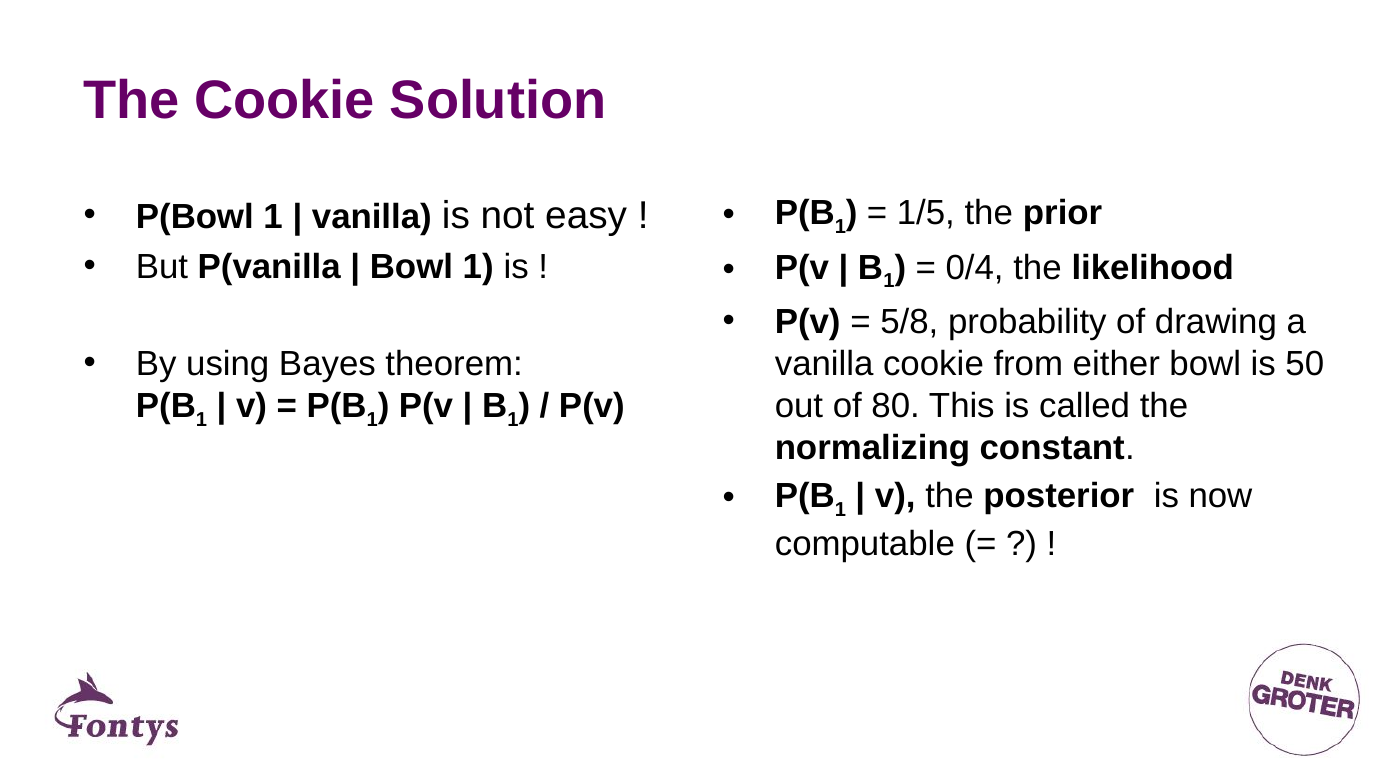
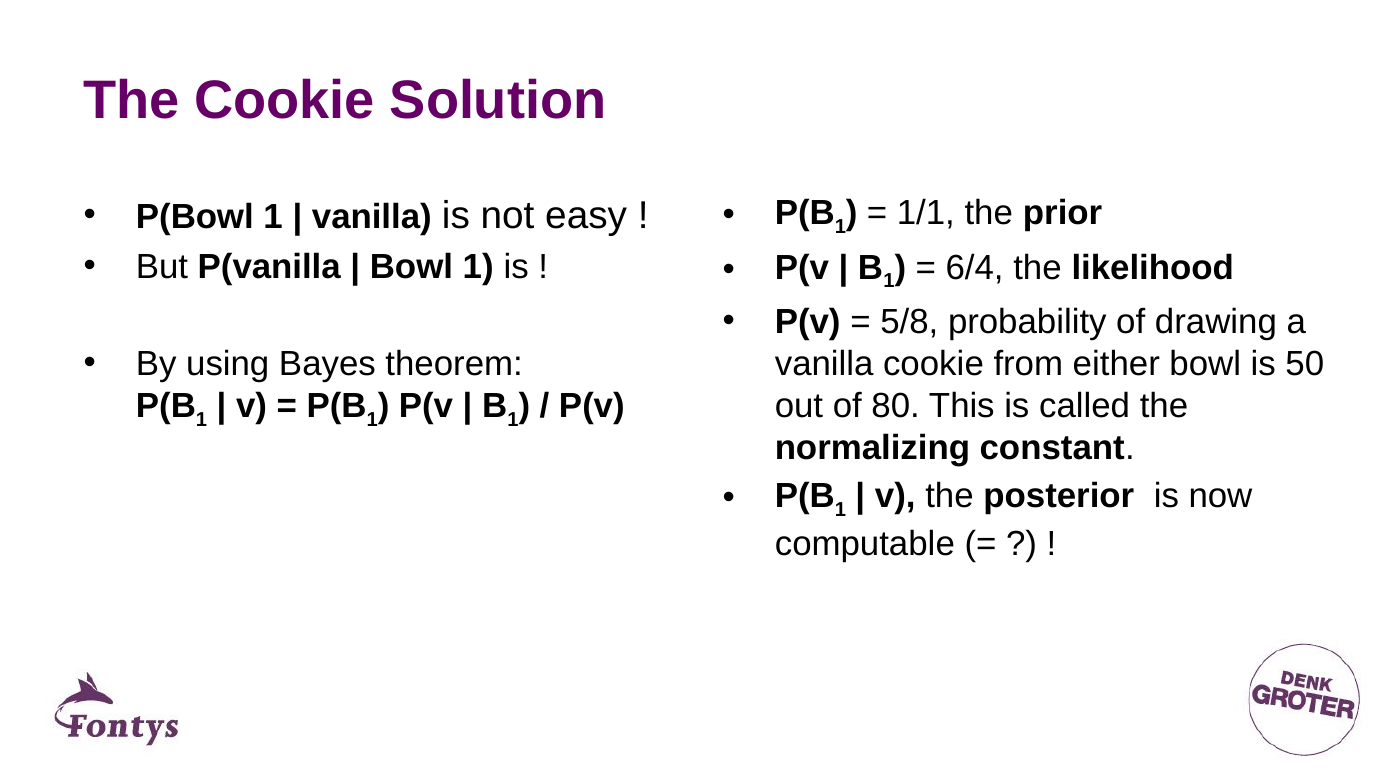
1/5: 1/5 -> 1/1 (926, 213)
0/4: 0/4 -> 6/4 (975, 268)
